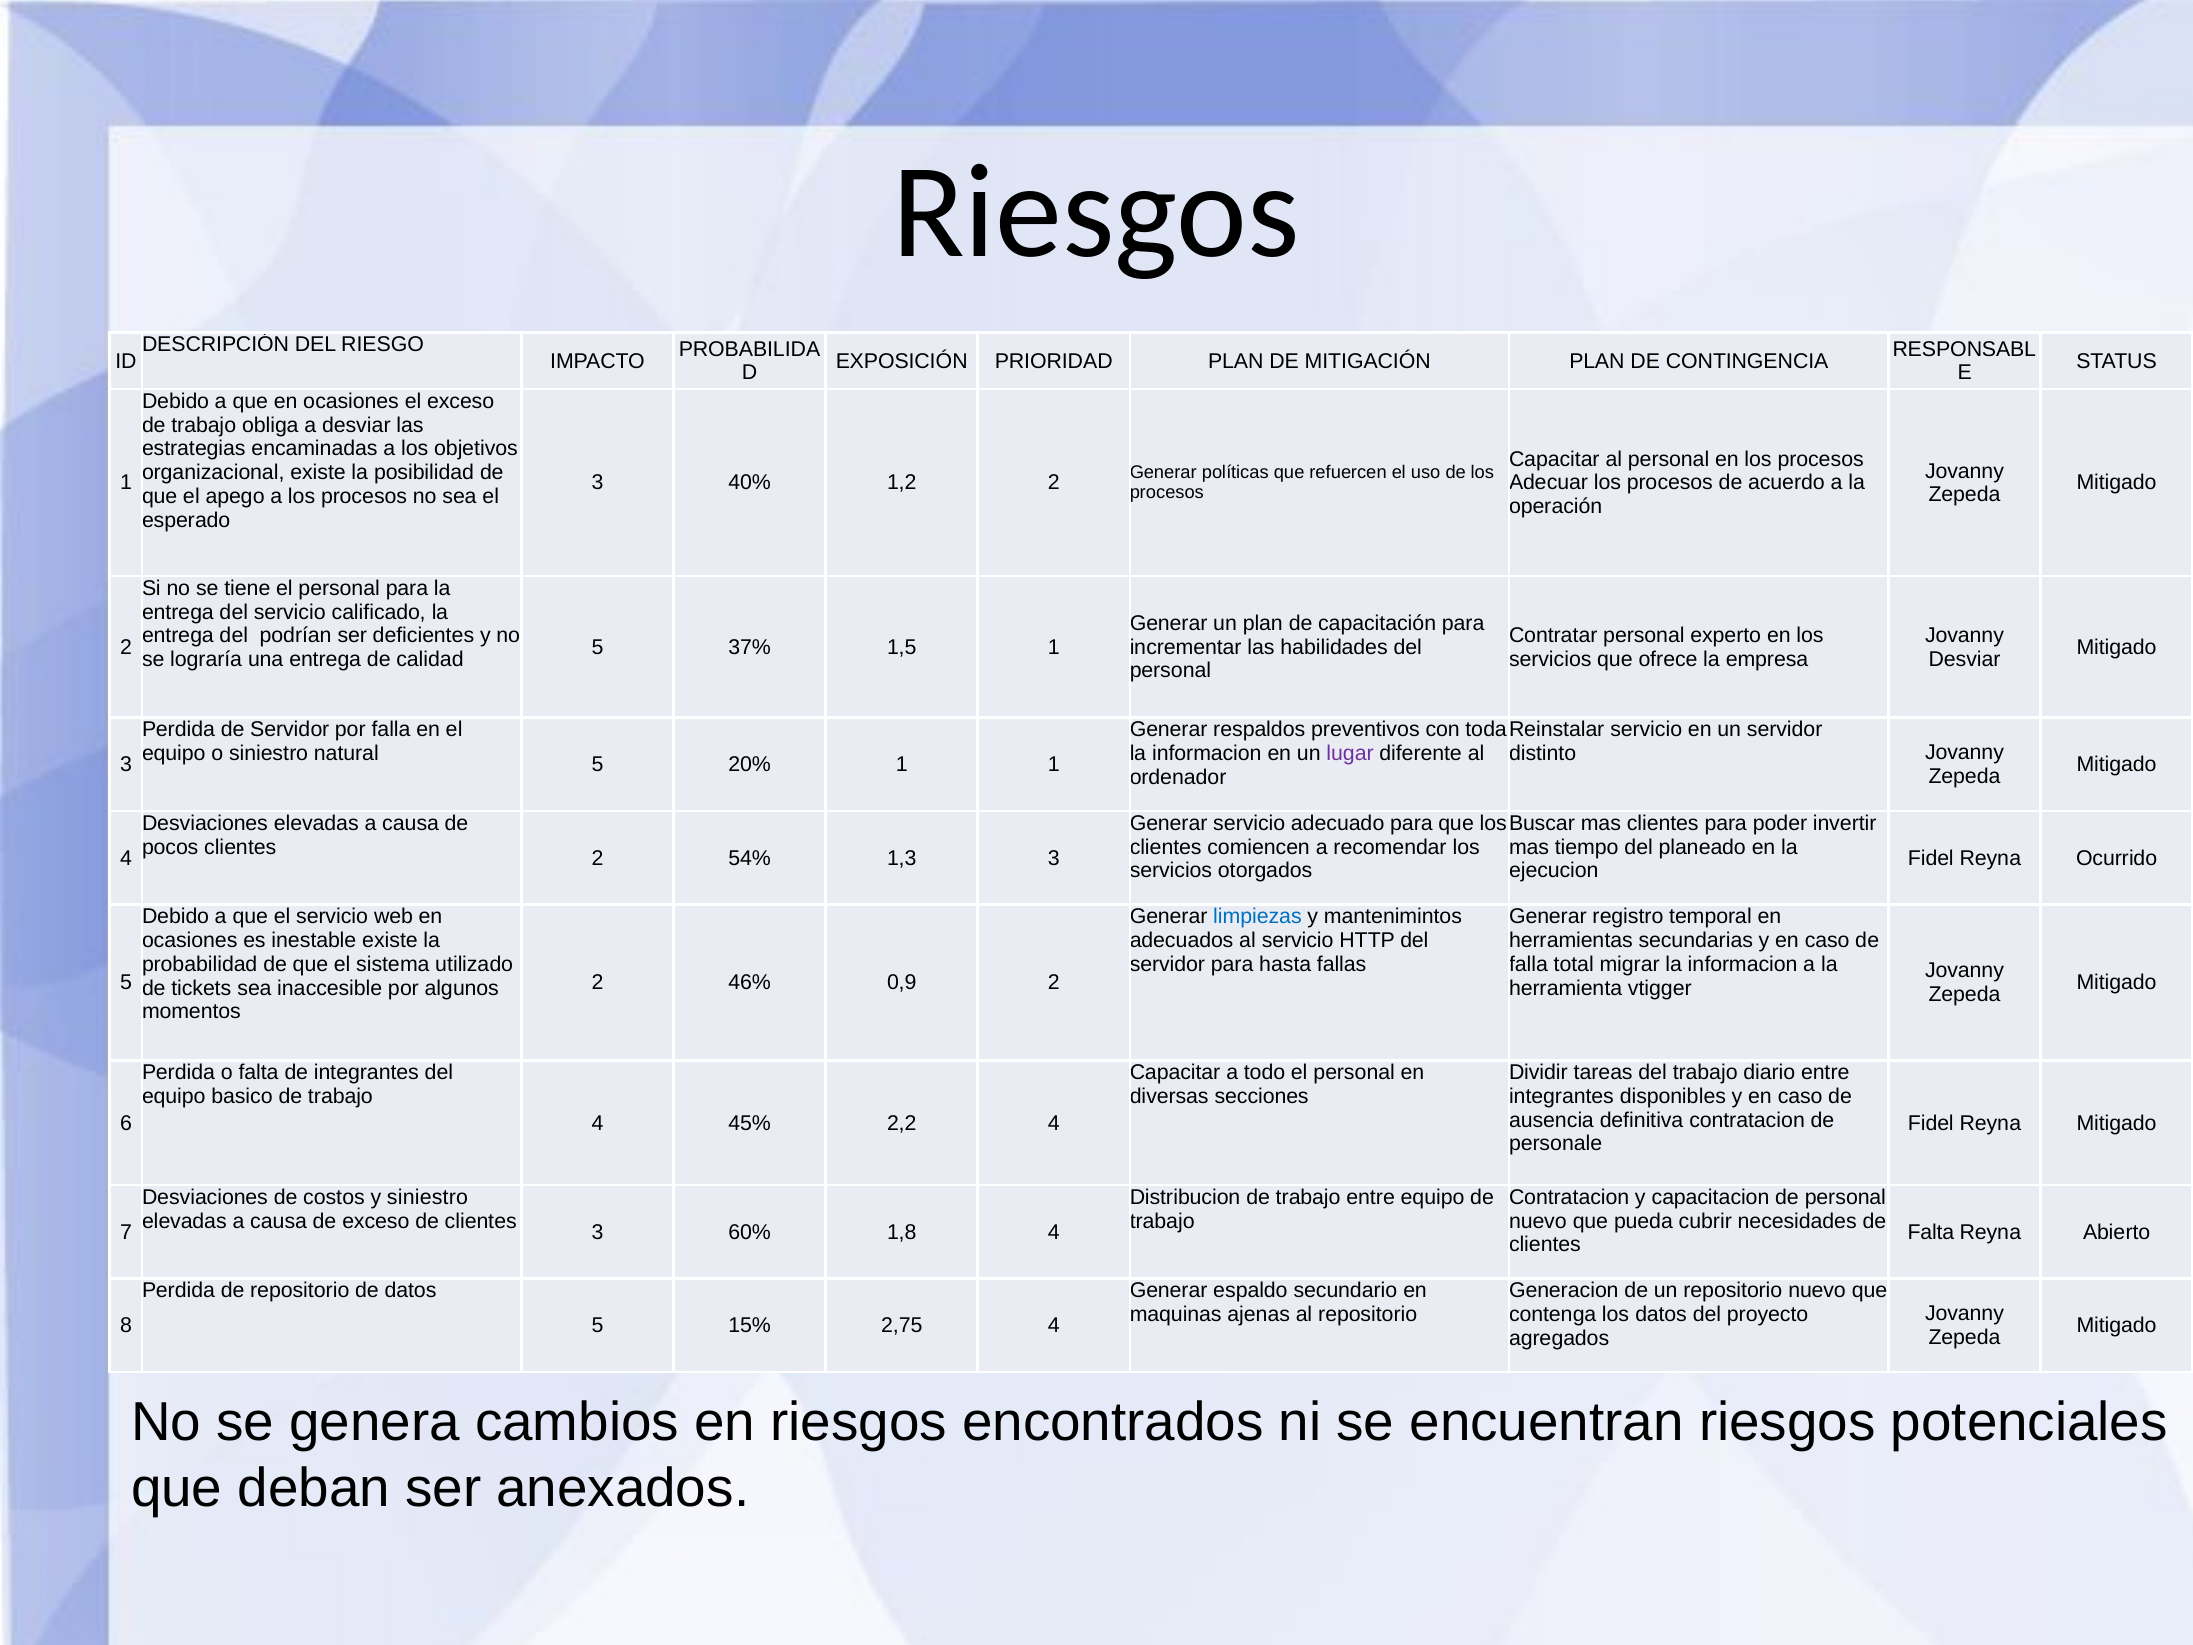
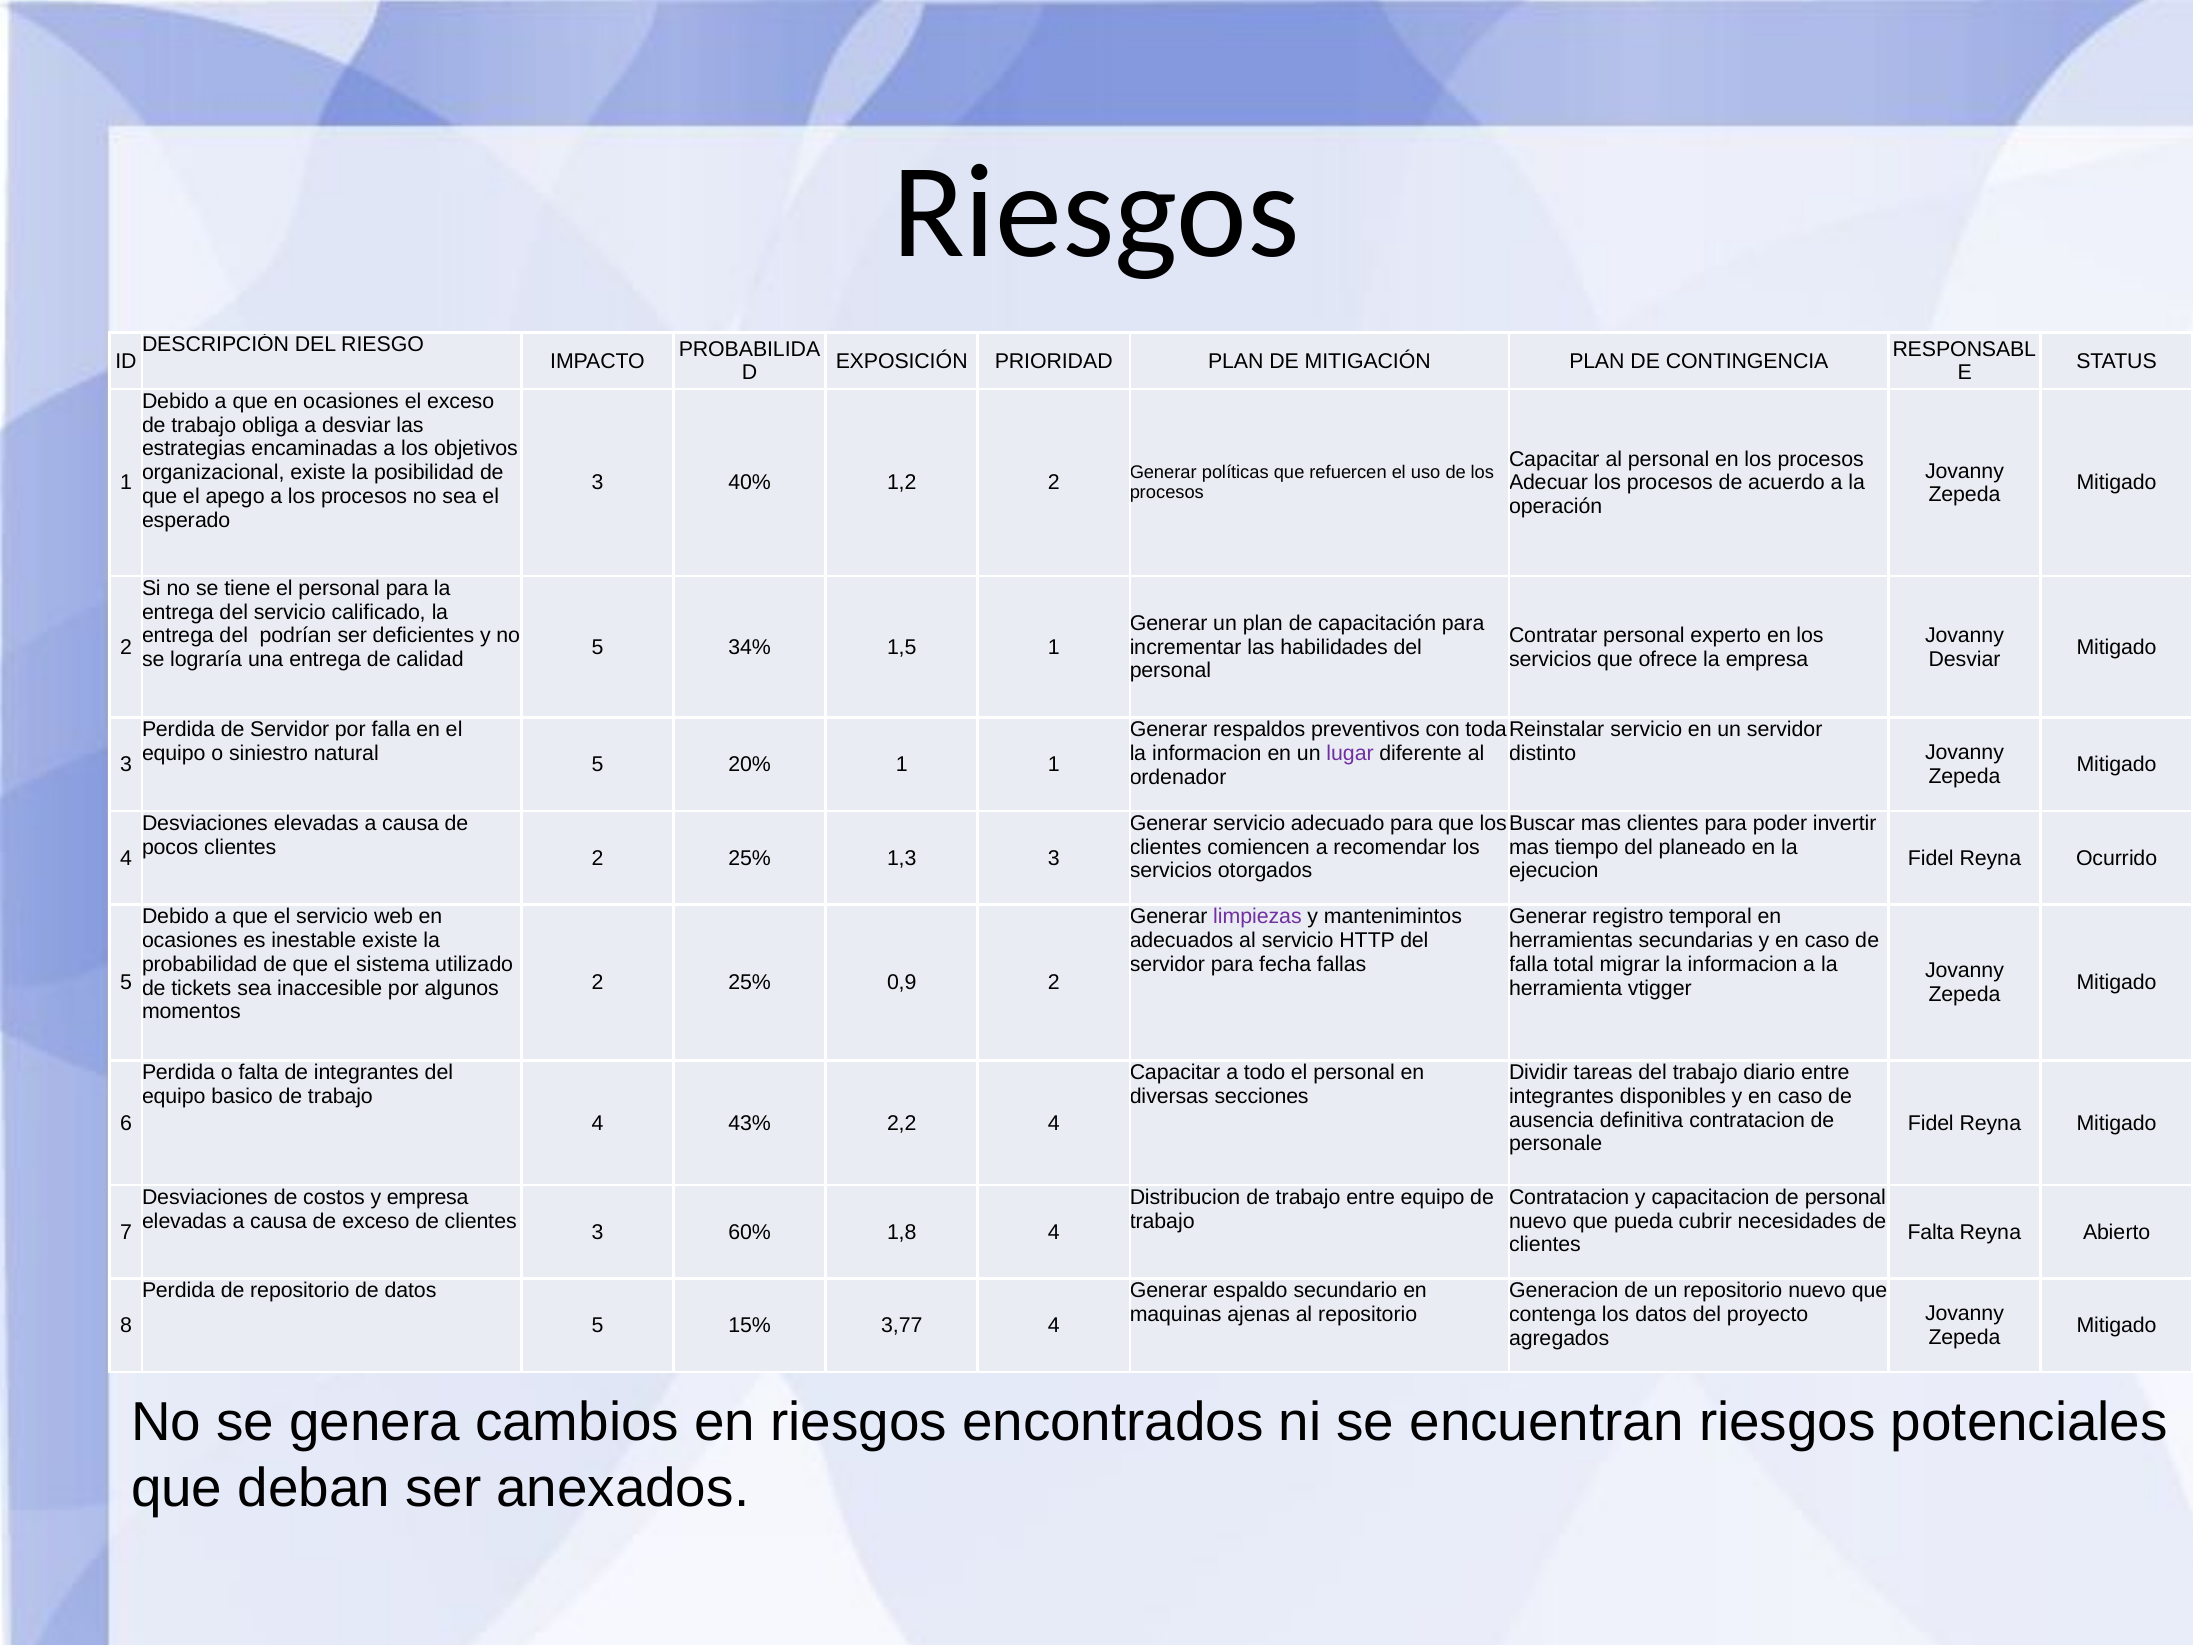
37%: 37% -> 34% (750, 647)
54%: 54% -> 25% (750, 858)
limpiezas colour: blue -> purple (1257, 917)
hasta: hasta -> fecha (1285, 964)
46%: 46% -> 25% (750, 983)
45%: 45% -> 43% (750, 1123)
y siniestro: siniestro -> empresa (428, 1197)
2,75: 2,75 -> 3,77 (902, 1326)
